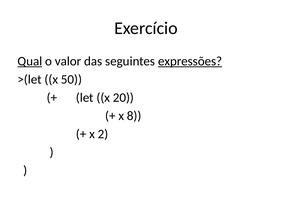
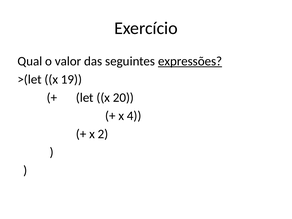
Qual underline: present -> none (30, 61)
50: 50 -> 19 (71, 79)
8: 8 -> 4 (134, 116)
